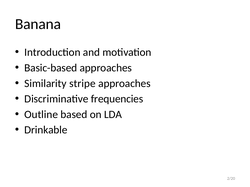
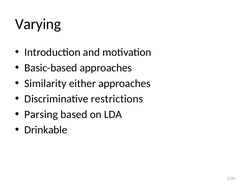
Banana: Banana -> Varying (38, 24)
stripe: stripe -> either (82, 84)
frequencies: frequencies -> restrictions (117, 99)
Outline: Outline -> Parsing (41, 115)
